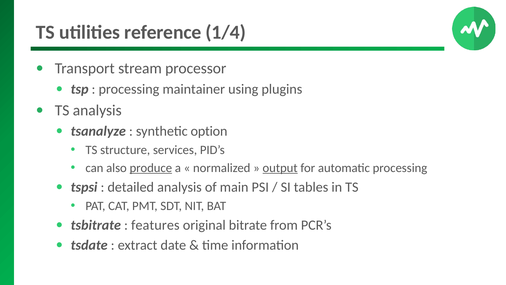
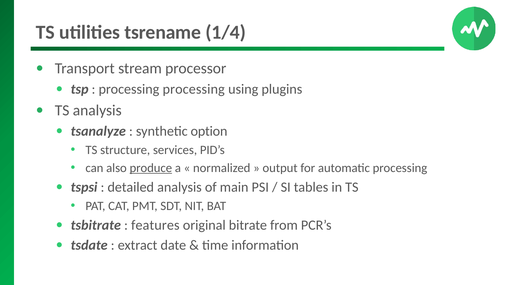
reference: reference -> tsrename (163, 32)
processing maintainer: maintainer -> processing (194, 89)
output underline: present -> none (280, 168)
